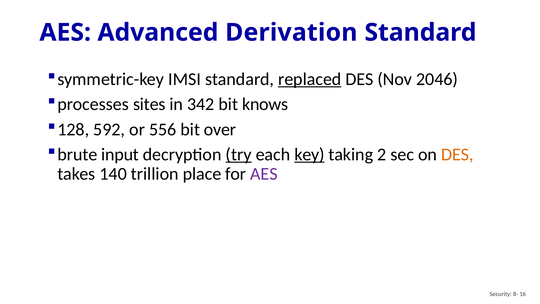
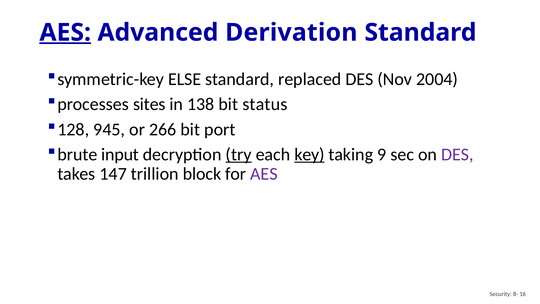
AES underline: none -> present (65, 32)
IMSI: IMSI -> ELSE (185, 79)
replaced underline: present -> none (310, 79)
2046: 2046 -> 2004 (437, 79)
342: 342 -> 138 (201, 104)
knows: knows -> status (265, 104)
592: 592 -> 945 (109, 129)
556: 556 -> 266 (163, 129)
over: over -> port (220, 129)
2: 2 -> 9 (382, 154)
DES colour: orange -> purple (457, 154)
140: 140 -> 147 (113, 174)
place: place -> block (202, 174)
